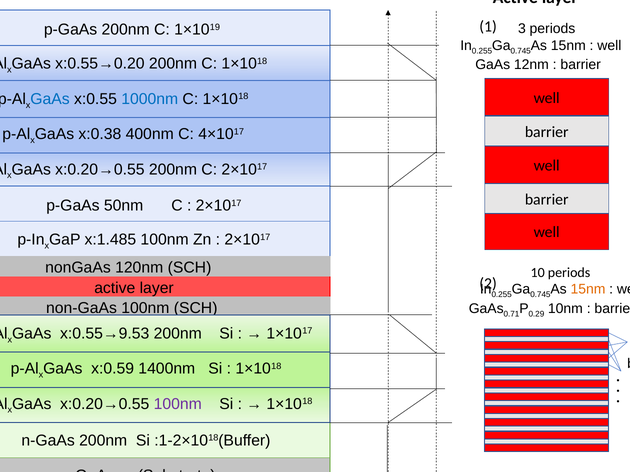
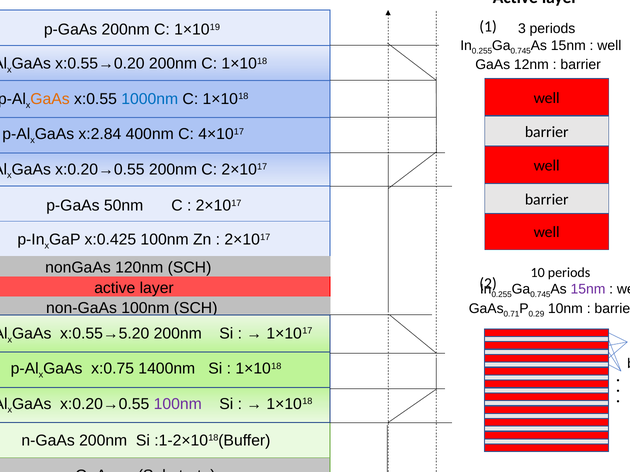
GaAs colour: blue -> orange (50, 99)
x:0.38: x:0.38 -> x:2.84 (100, 134)
x:1.485: x:1.485 -> x:0.425 (110, 240)
15nm colour: orange -> purple (588, 290)
x:0.55→9.53: x:0.55→9.53 -> x:0.55→5.20 (105, 334)
x:0.59: x:0.59 -> x:0.75 (113, 369)
